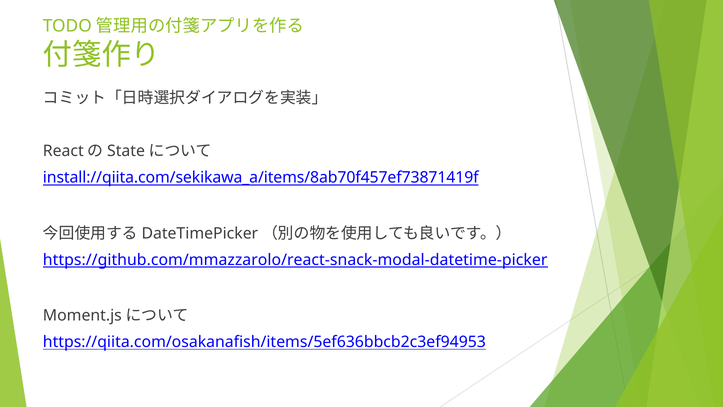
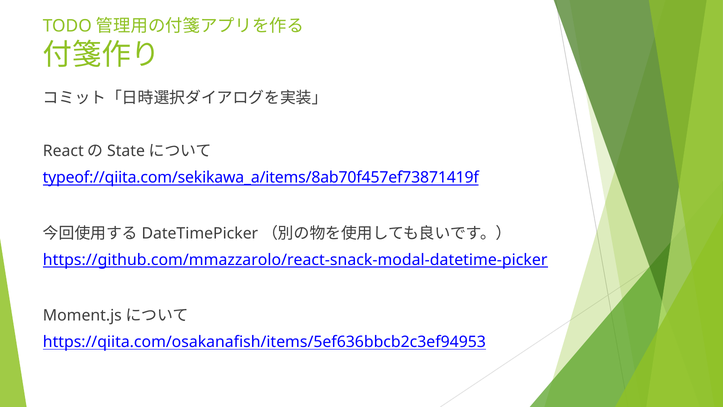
install://qiita.com/sekikawa_a/items/8ab70f457ef73871419f: install://qiita.com/sekikawa_a/items/8ab70f457ef73871419f -> typeof://qiita.com/sekikawa_a/items/8ab70f457ef73871419f (261, 178)
